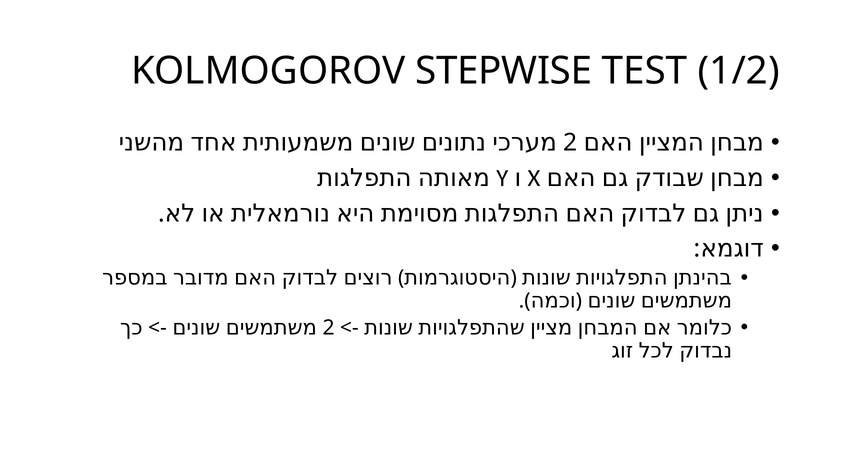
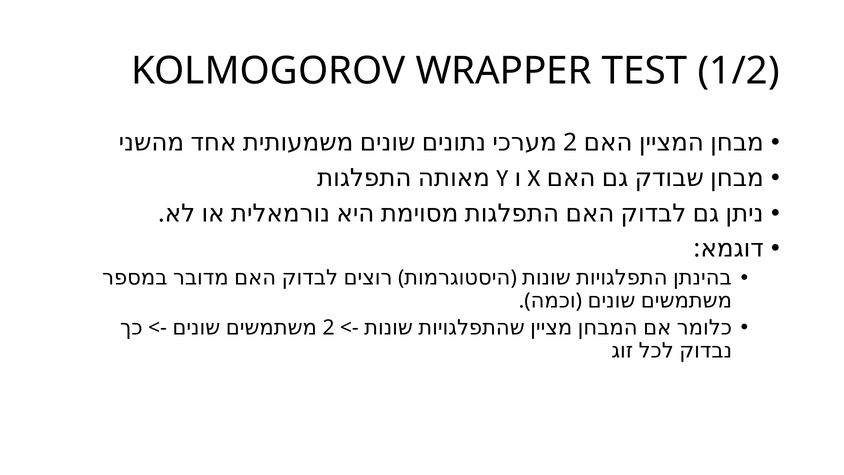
STEPWISE: STEPWISE -> WRAPPER (504, 71)
